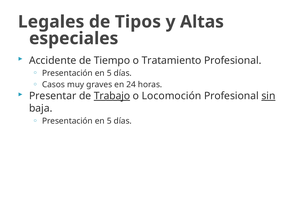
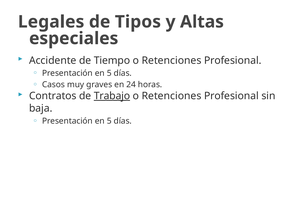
Tratamiento: Tratamiento -> Retenciones (172, 61)
Presentar: Presentar -> Contratos (53, 96)
Locomoción: Locomoción -> Retenciones (172, 96)
sin underline: present -> none (268, 96)
